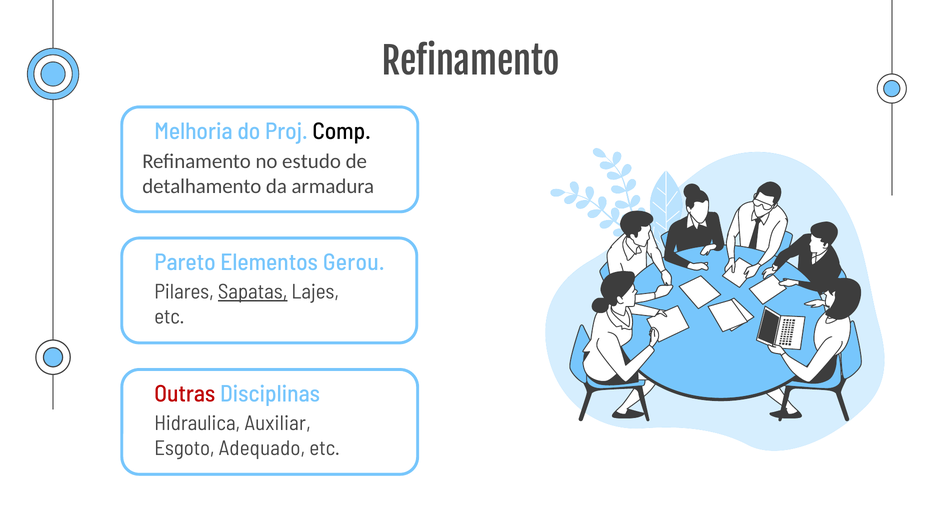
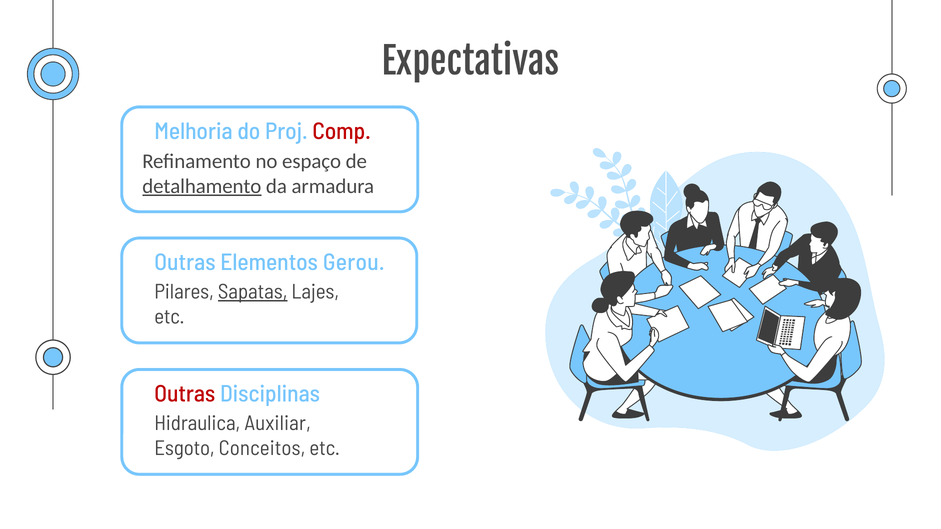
Refinamento: Refinamento -> Expectativas (470, 63)
Comp colour: black -> red (342, 132)
estudo: estudo -> espaço (312, 161)
detalhamento underline: none -> present (202, 186)
Pareto: Pareto -> Outras (185, 263)
Adequado: Adequado -> Conceitos (262, 449)
